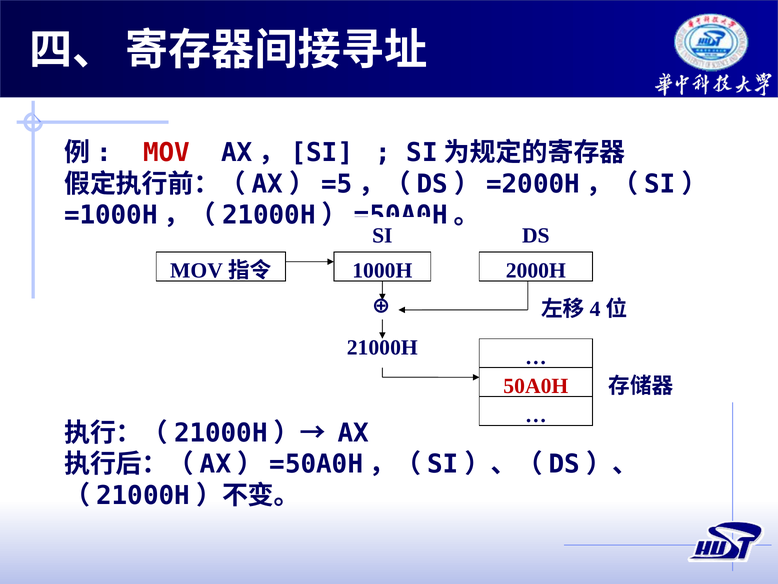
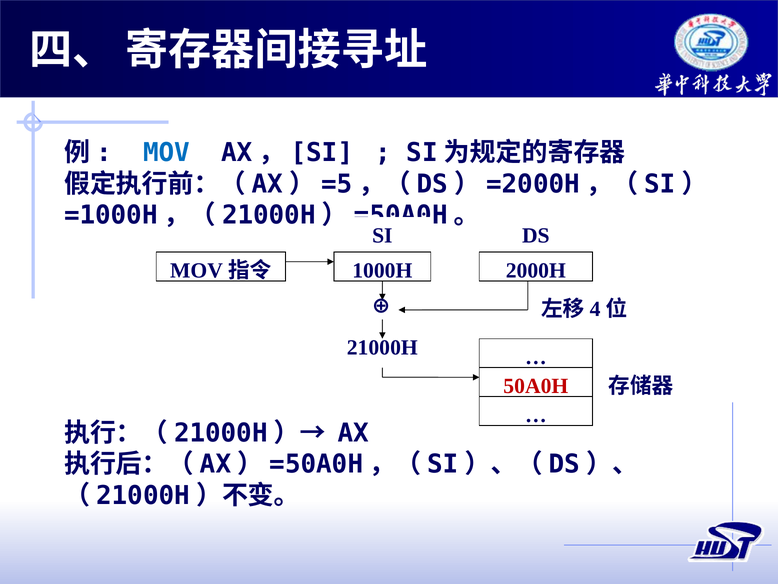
MOV colour: red -> blue (166, 153)
